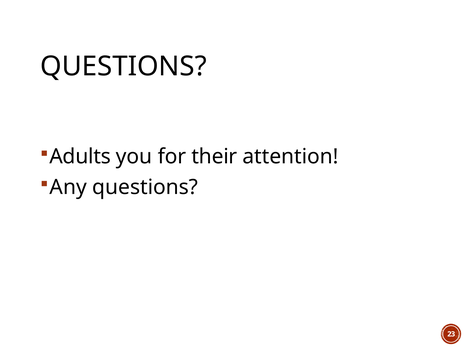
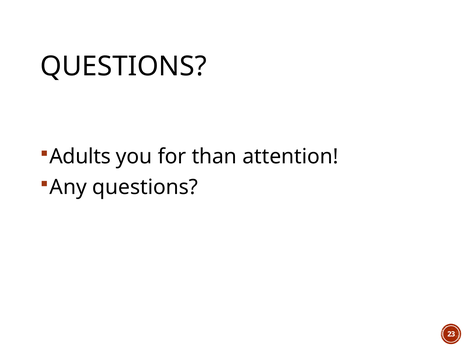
their: their -> than (214, 156)
